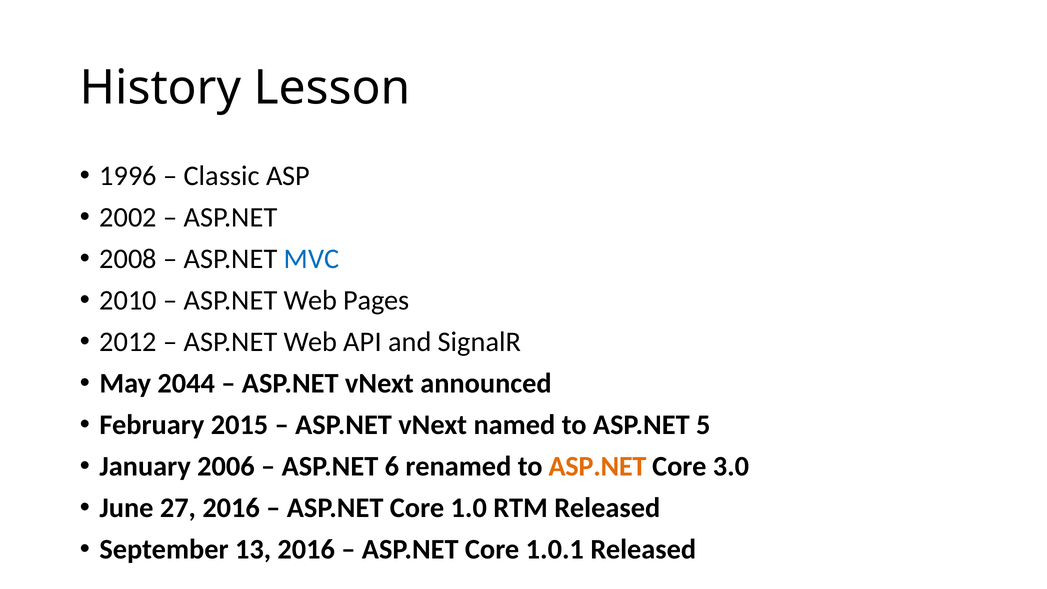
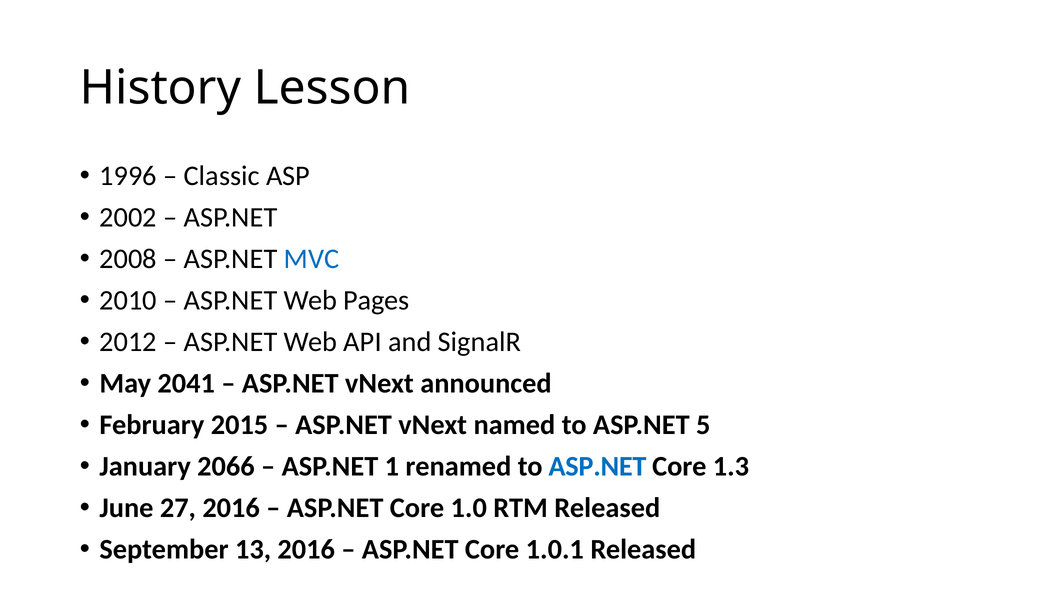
2044: 2044 -> 2041 (186, 383)
2006: 2006 -> 2066 (226, 466)
6: 6 -> 1 (392, 466)
ASP.NET colour: orange -> blue (597, 466)
3.0: 3.0 -> 1.3 (731, 466)
